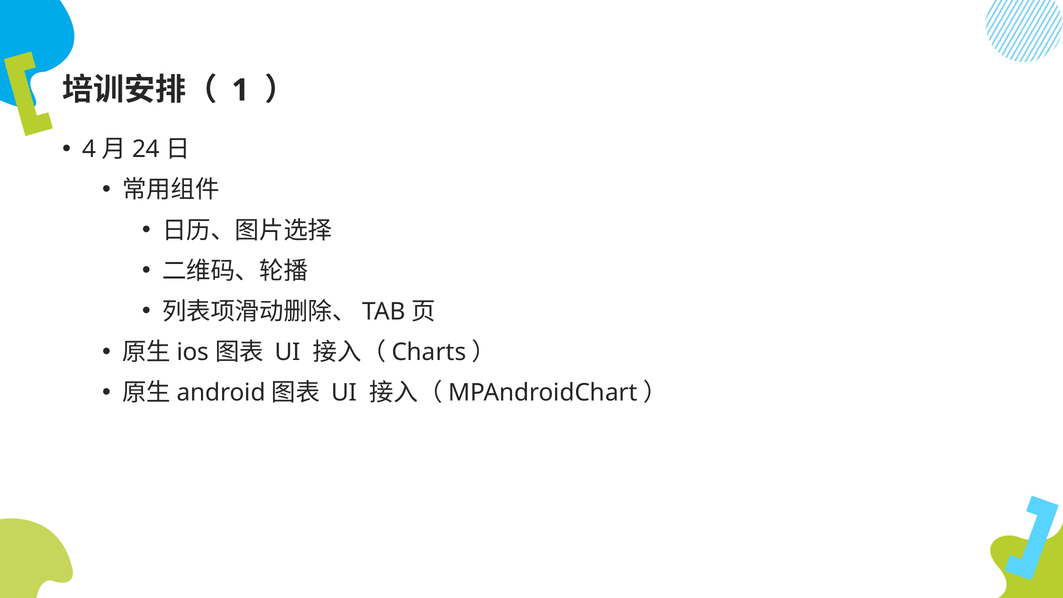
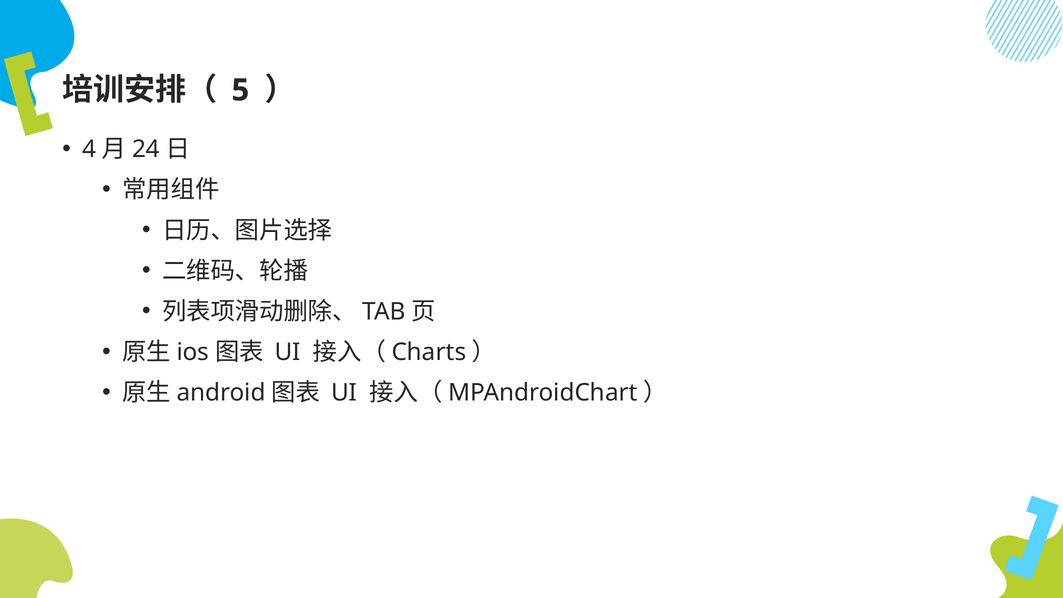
1: 1 -> 5 (240, 90)
